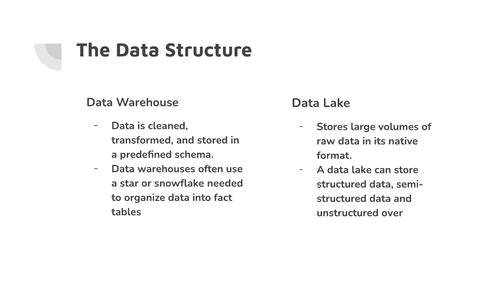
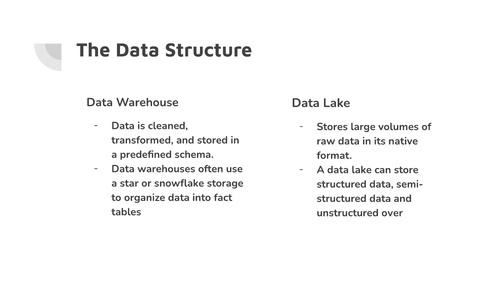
needed: needed -> storage (225, 183)
